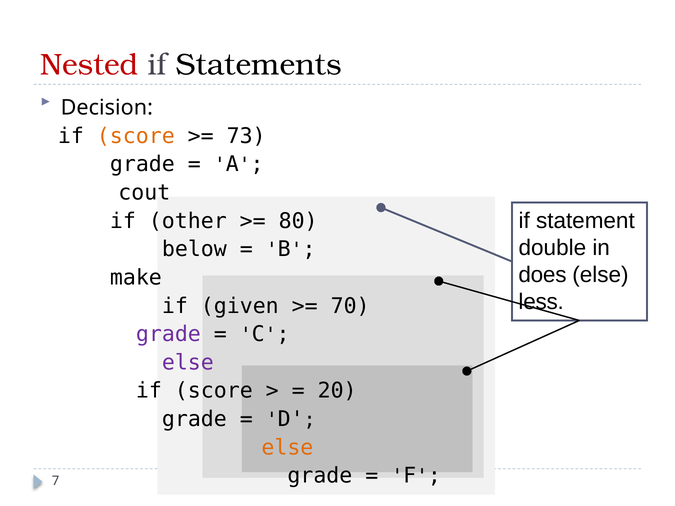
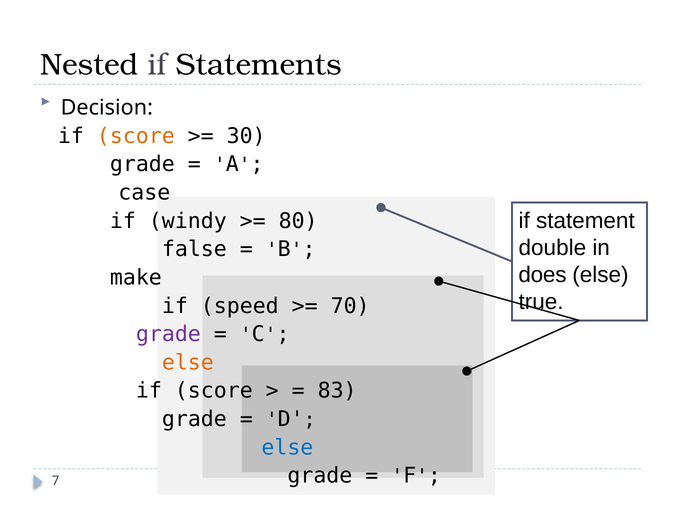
Nested colour: red -> black (89, 65)
73: 73 -> 30 (246, 136)
cout: cout -> case (144, 193)
other: other -> windy (188, 221)
below: below -> false (194, 249)
less: less -> true (541, 302)
given: given -> speed (240, 306)
else colour: purple -> orange (188, 363)
20: 20 -> 83 (337, 391)
else colour: orange -> blue (287, 448)
